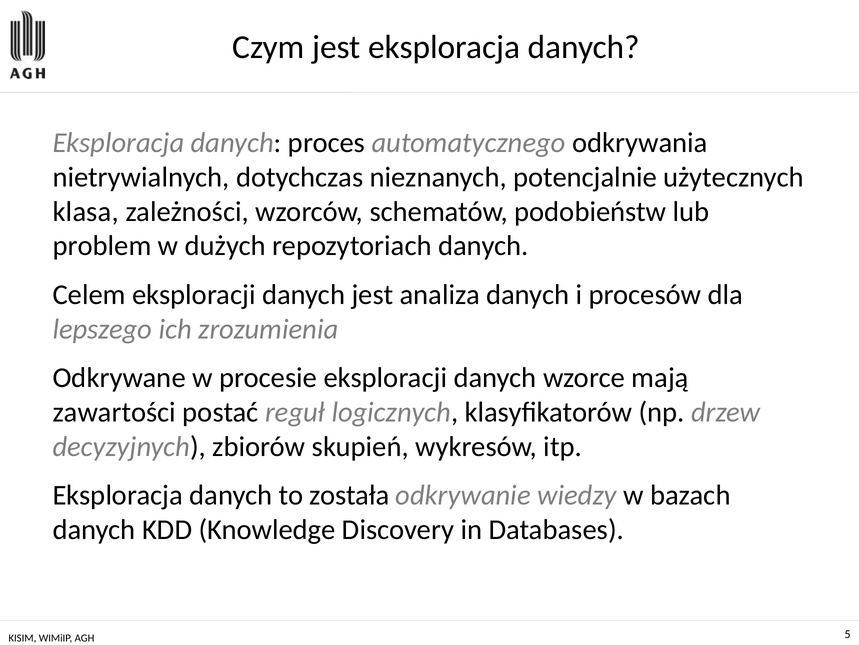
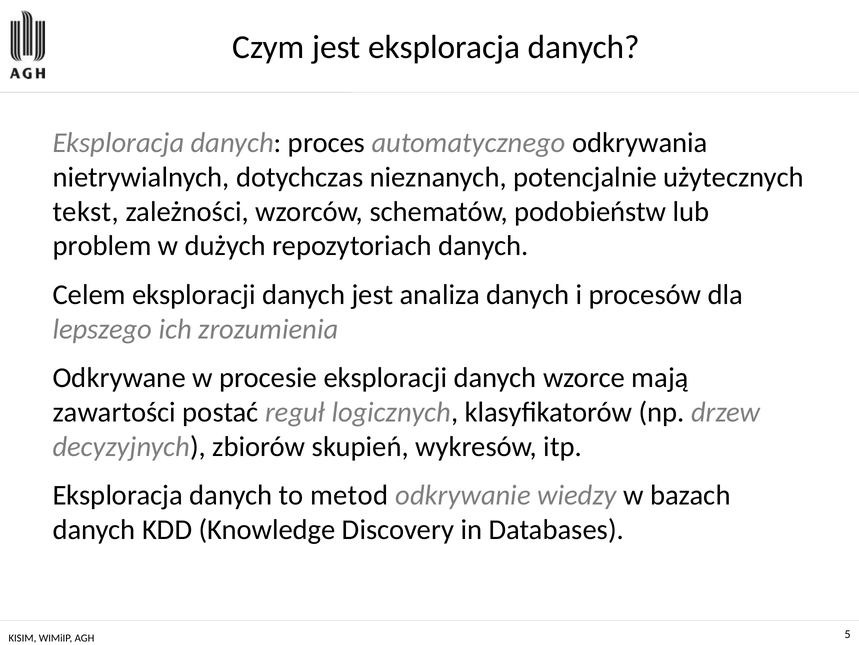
klasa: klasa -> tekst (86, 211)
została: została -> metod (349, 495)
